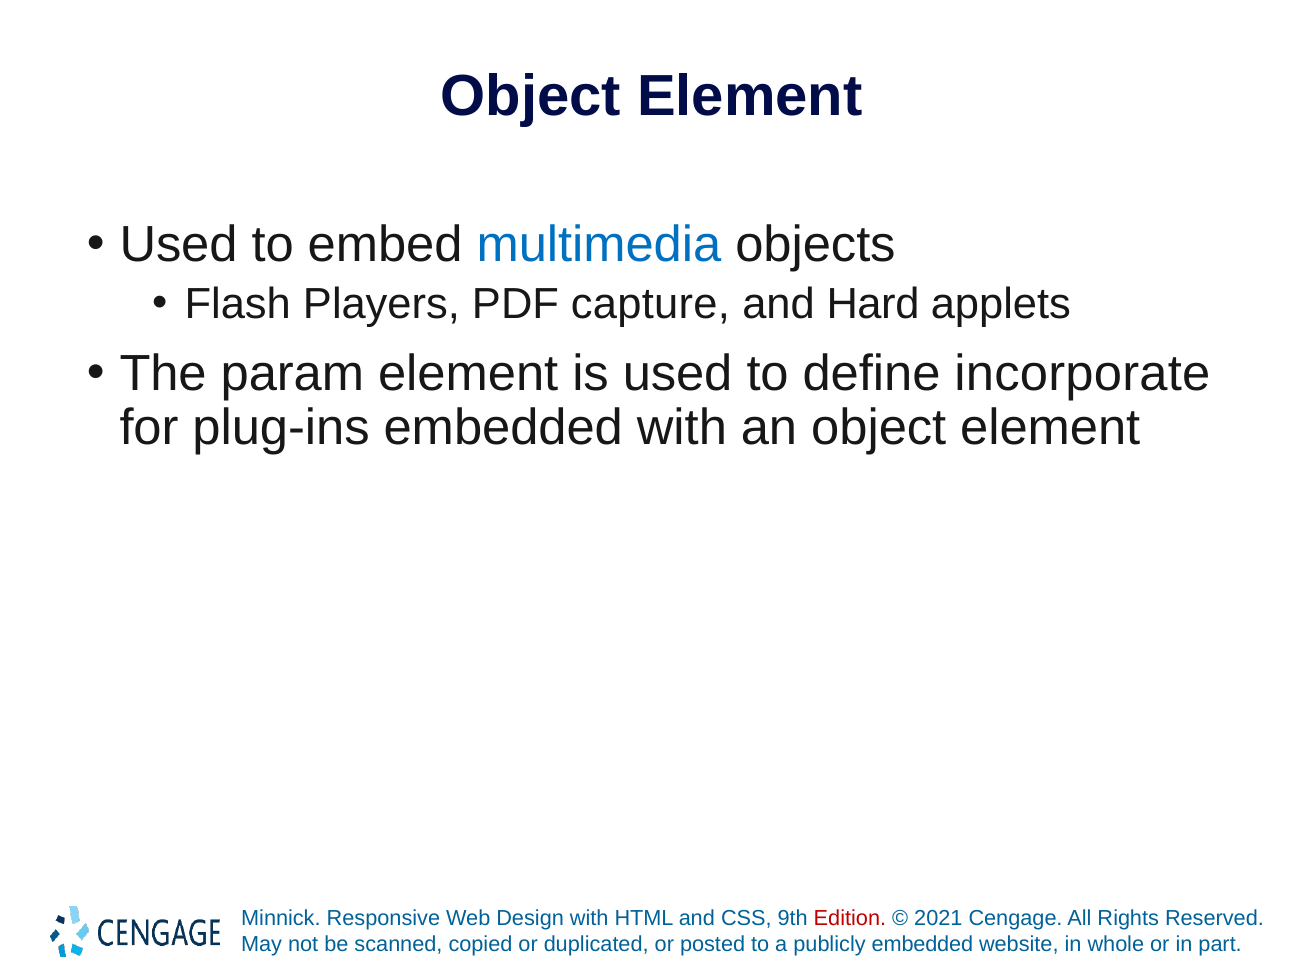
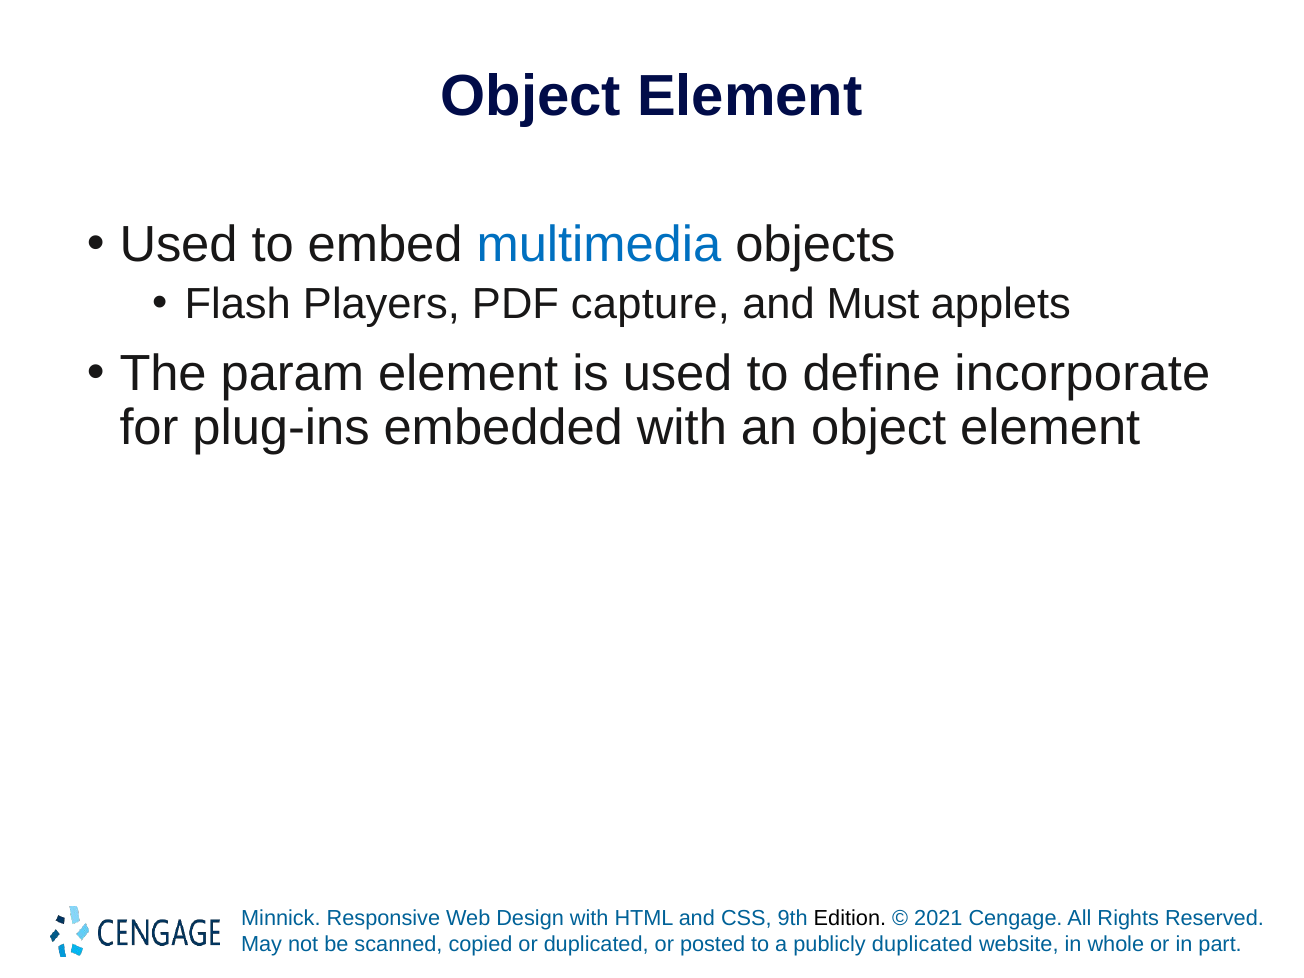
Hard: Hard -> Must (873, 304)
Edition colour: red -> black (850, 919)
publicly embedded: embedded -> duplicated (922, 945)
